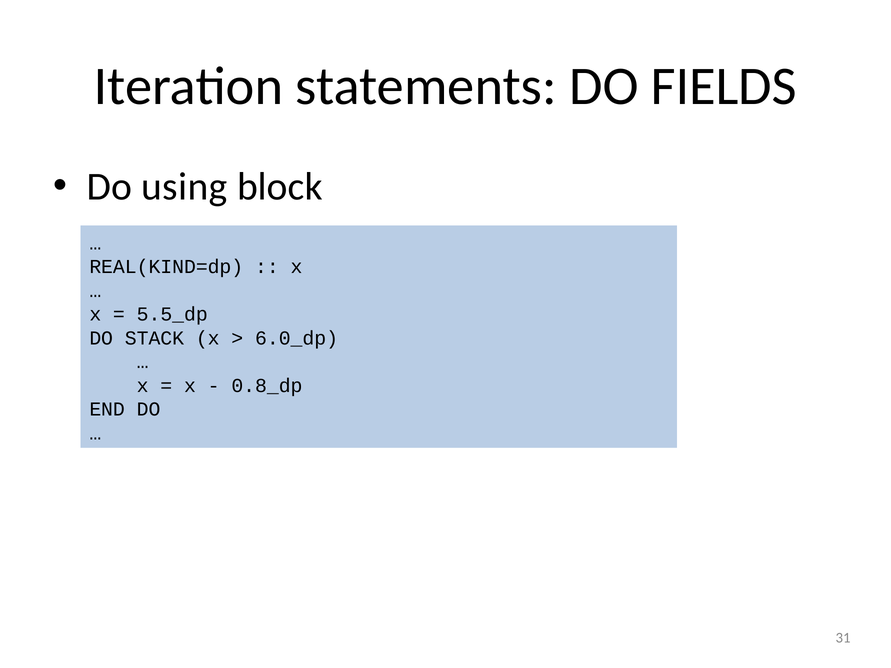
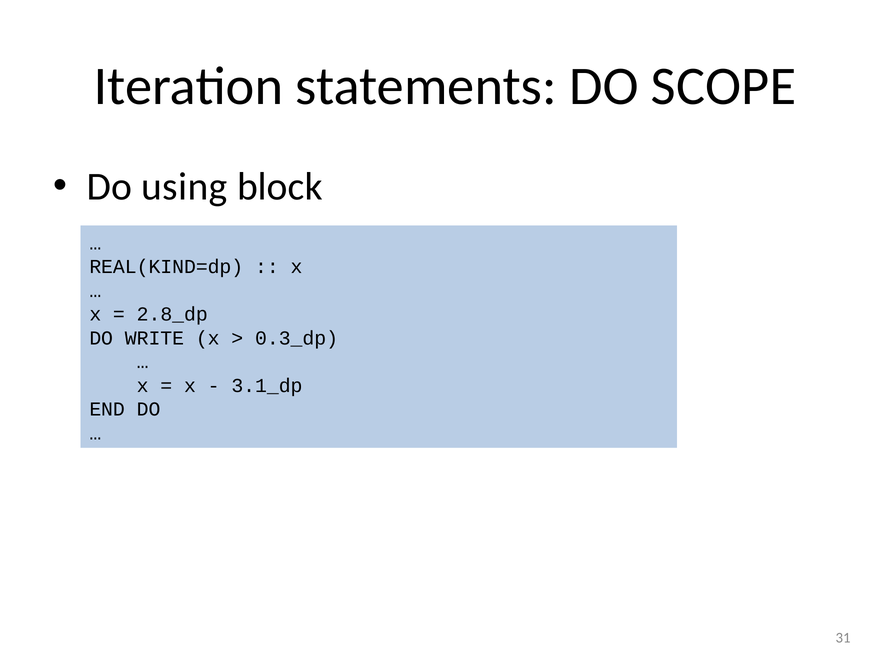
FIELDS: FIELDS -> SCOPE (724, 86)
5.5_dp: 5.5_dp -> 2.8_dp (172, 314)
STACK: STACK -> WRITE (154, 338)
6.0_dp: 6.0_dp -> 0.3_dp (297, 338)
0.8_dp: 0.8_dp -> 3.1_dp (267, 386)
